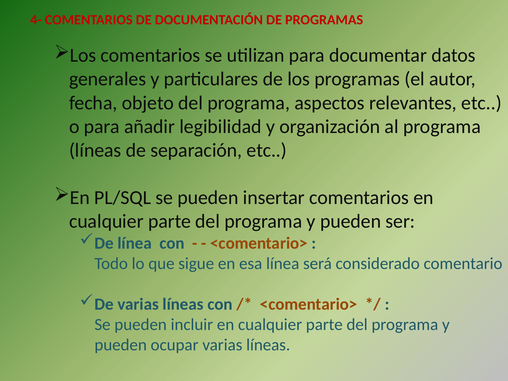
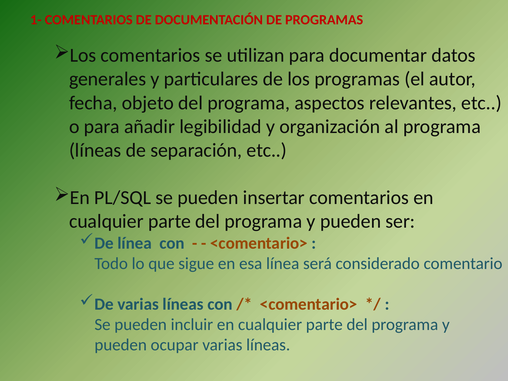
4-: 4- -> 1- (36, 20)
